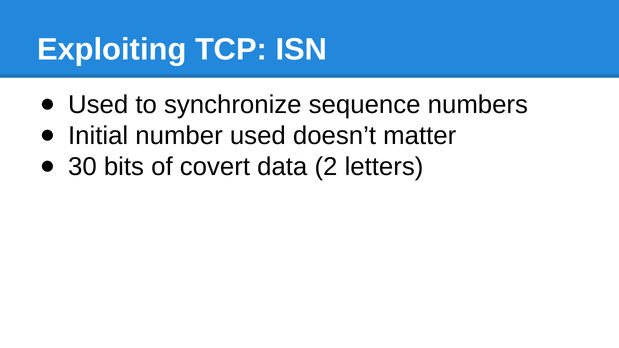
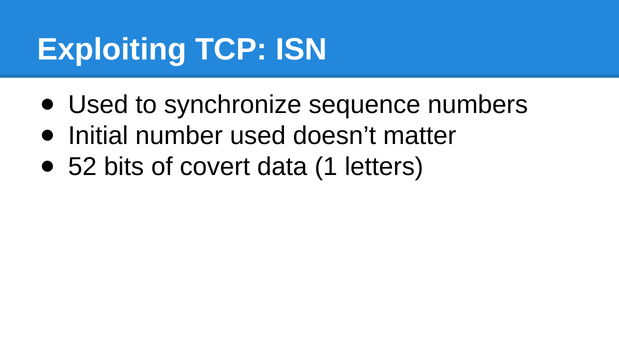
30: 30 -> 52 (82, 167)
2: 2 -> 1 (326, 167)
